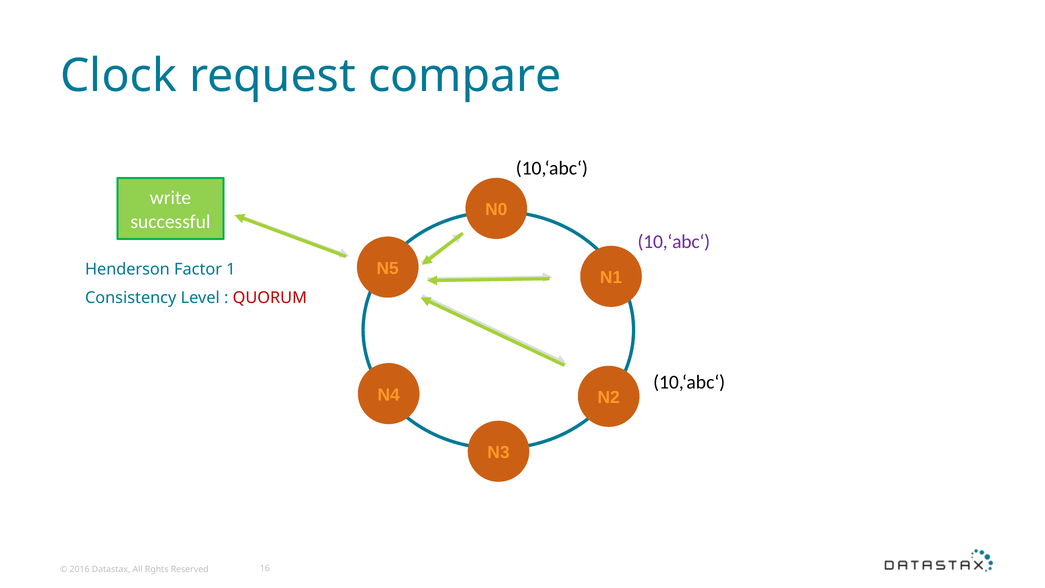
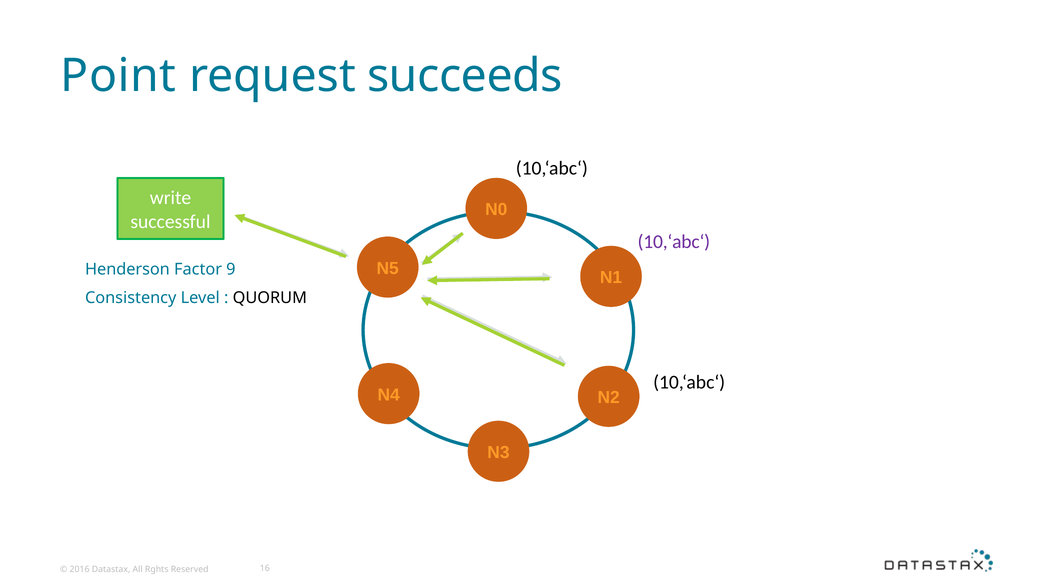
Clock: Clock -> Point (118, 76)
compare: compare -> succeeds (465, 76)
1: 1 -> 9 (231, 269)
QUORUM colour: red -> black (270, 298)
